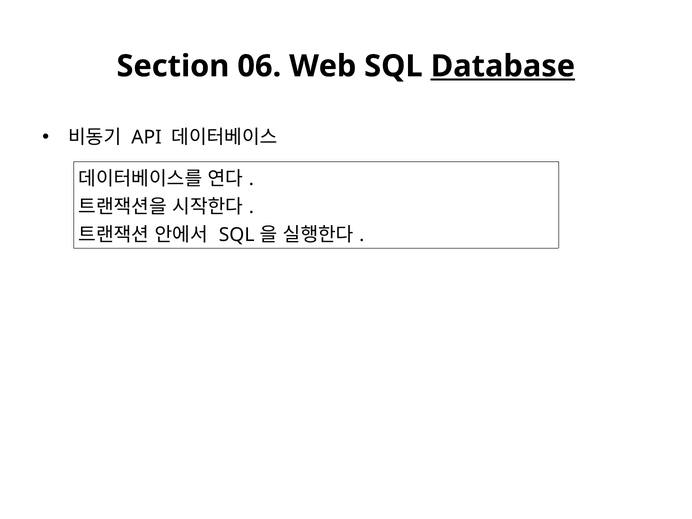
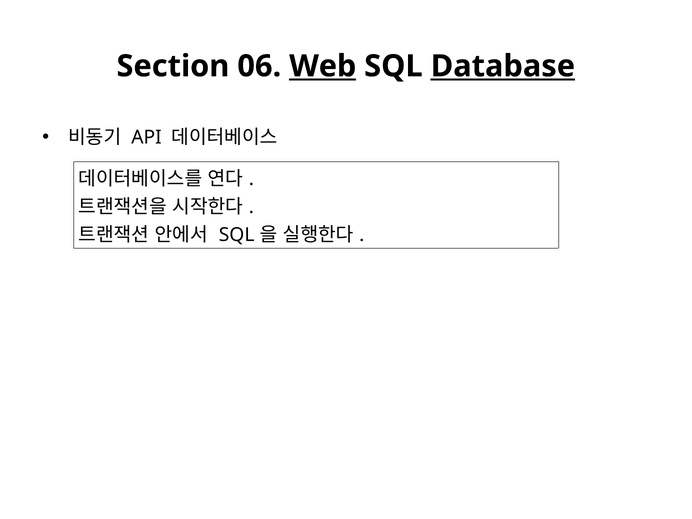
Web underline: none -> present (323, 66)
